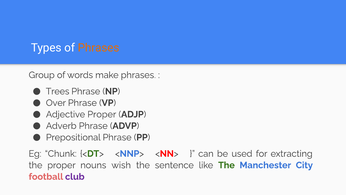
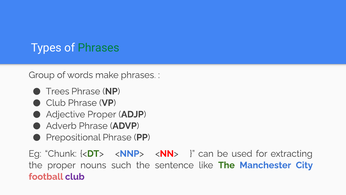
Phrases colour: orange -> green (99, 48)
Over: Over -> Club (56, 103)
wish: wish -> such (121, 165)
